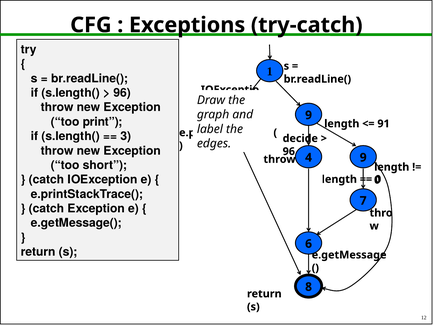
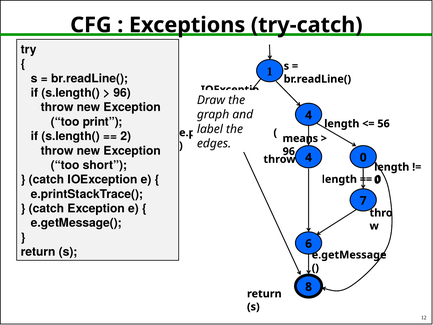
9: 9 -> 4 (309, 115)
91: 91 -> 56 (384, 124)
3: 3 -> 2 (126, 136)
decide: decide -> means (300, 138)
4 9: 9 -> 0 (363, 157)
